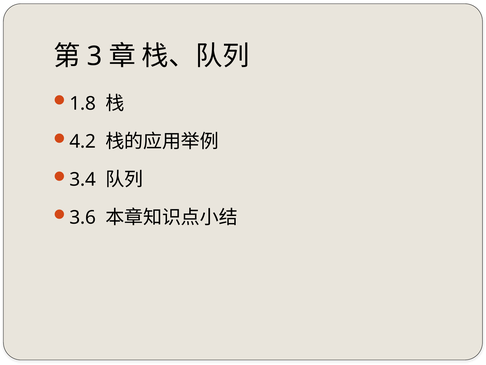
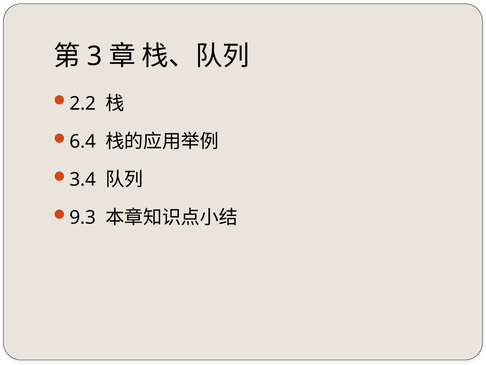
1.8: 1.8 -> 2.2 (83, 103)
4.2: 4.2 -> 6.4 (83, 141)
3.6: 3.6 -> 9.3 (83, 217)
